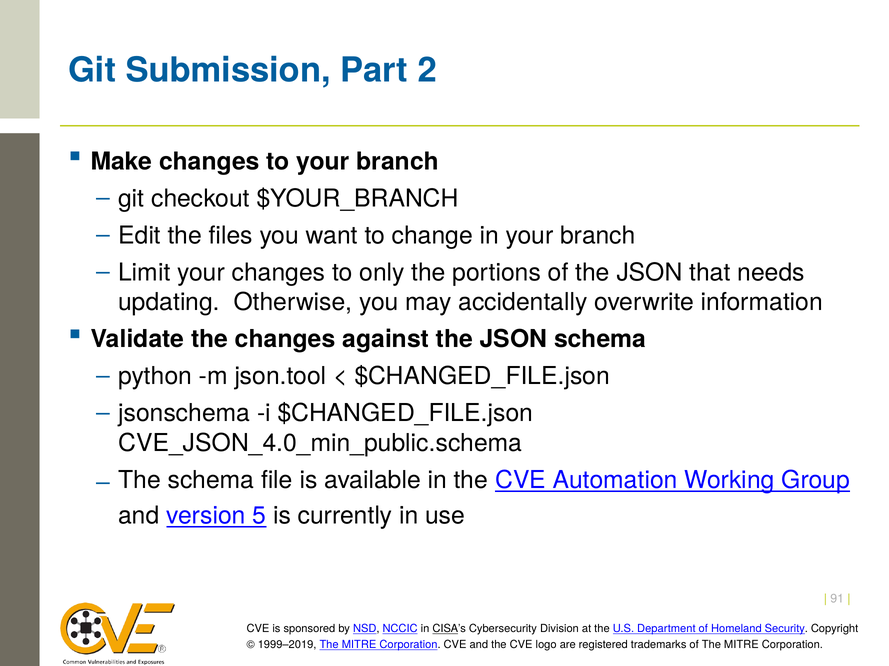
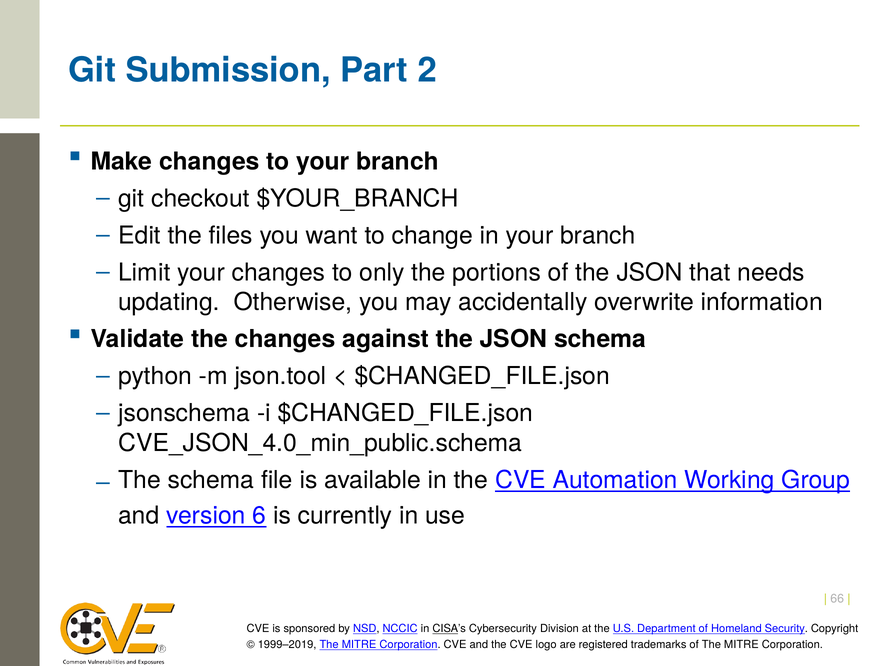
5: 5 -> 6 (259, 516)
91: 91 -> 66 (837, 599)
